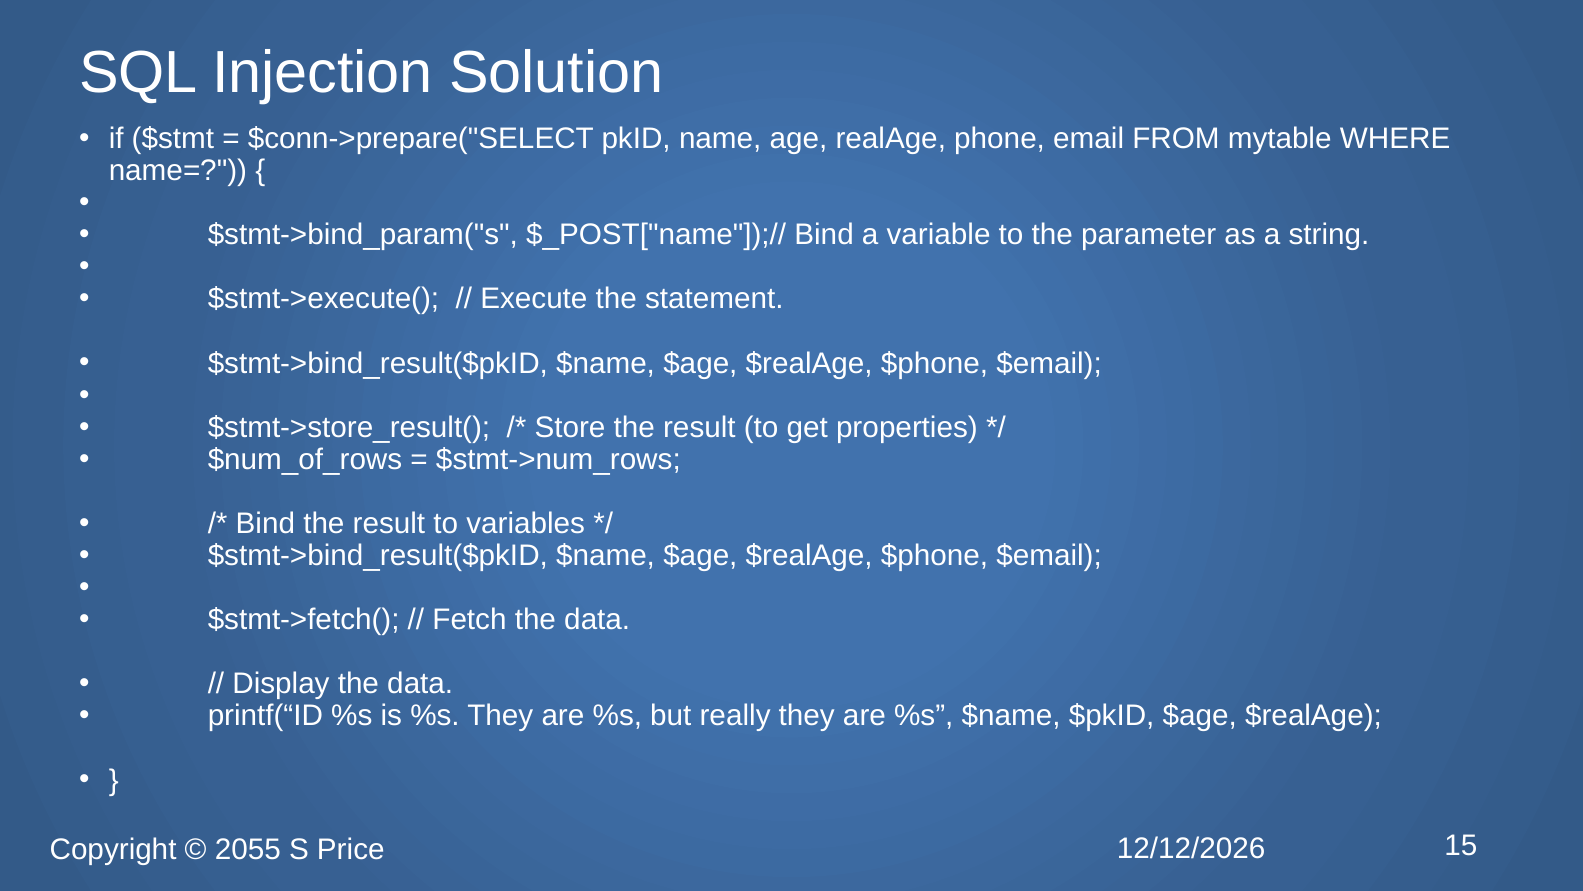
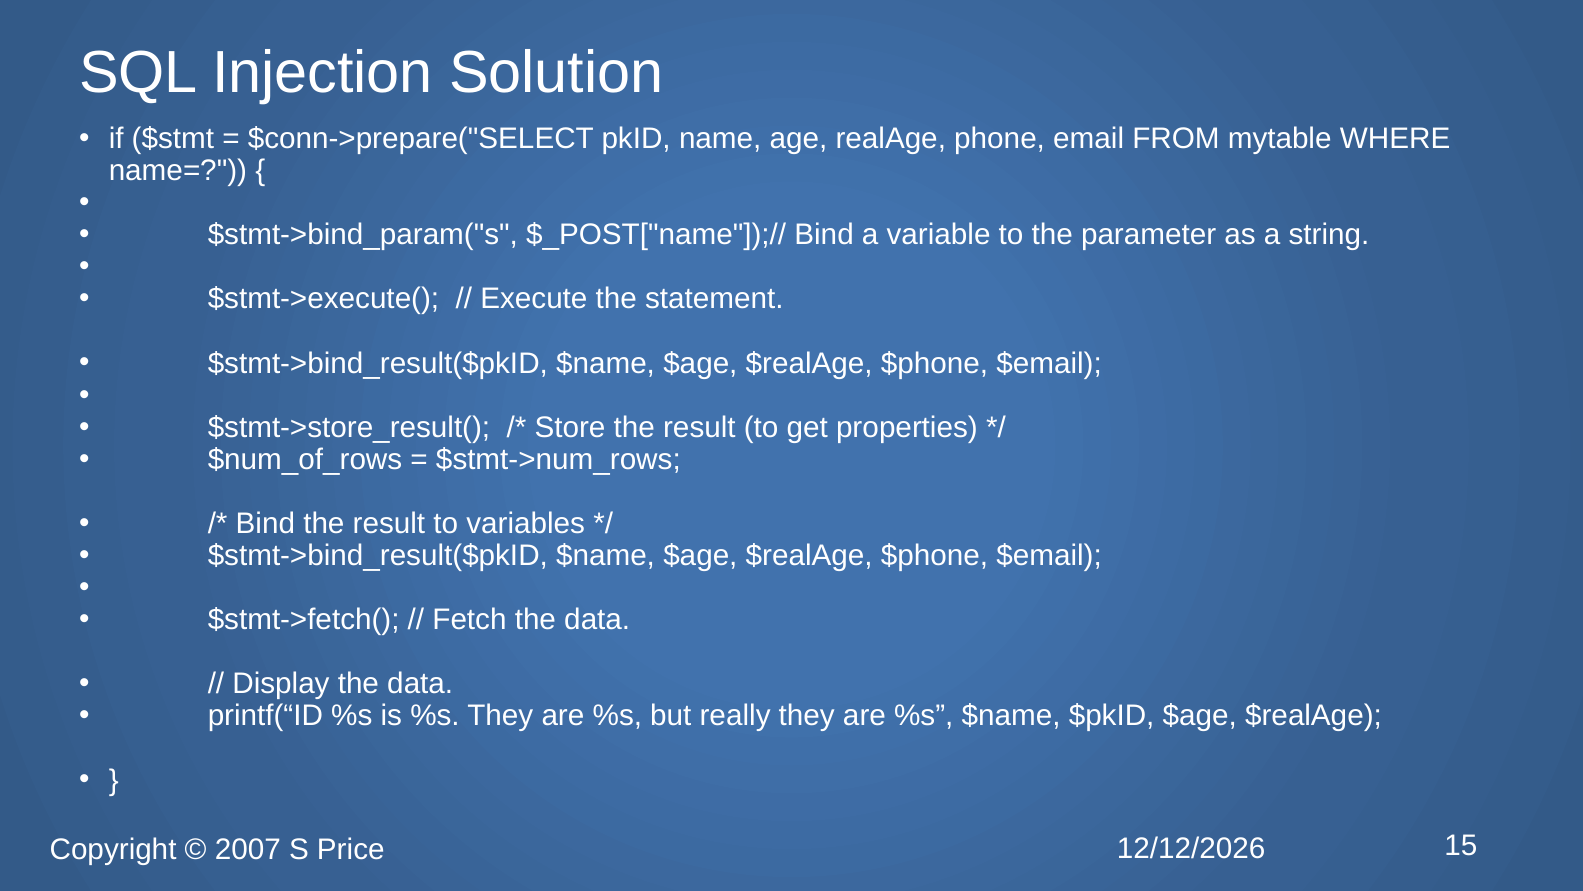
2055: 2055 -> 2007 (248, 849)
